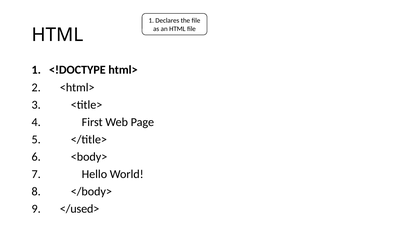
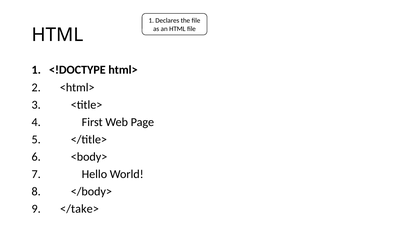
</used>: </used> -> </take> (79, 209)
